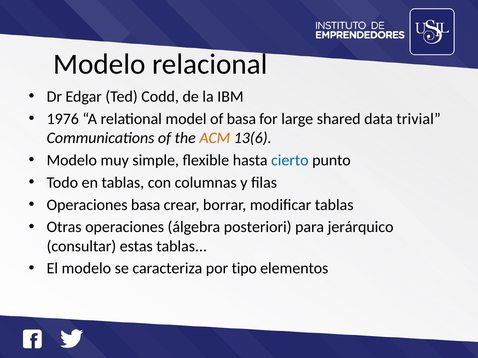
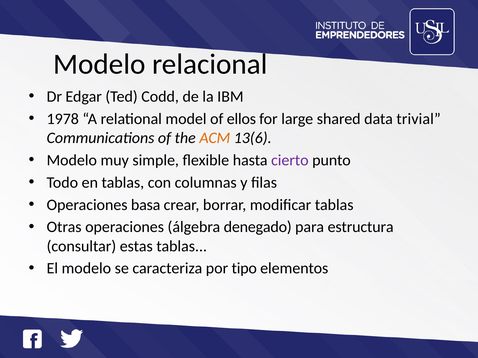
1976: 1976 -> 1978 (63, 119)
of basa: basa -> ellos (241, 119)
cierto colour: blue -> purple (290, 160)
posteriori: posteriori -> denegado (258, 227)
jerárquico: jerárquico -> estructura (361, 227)
